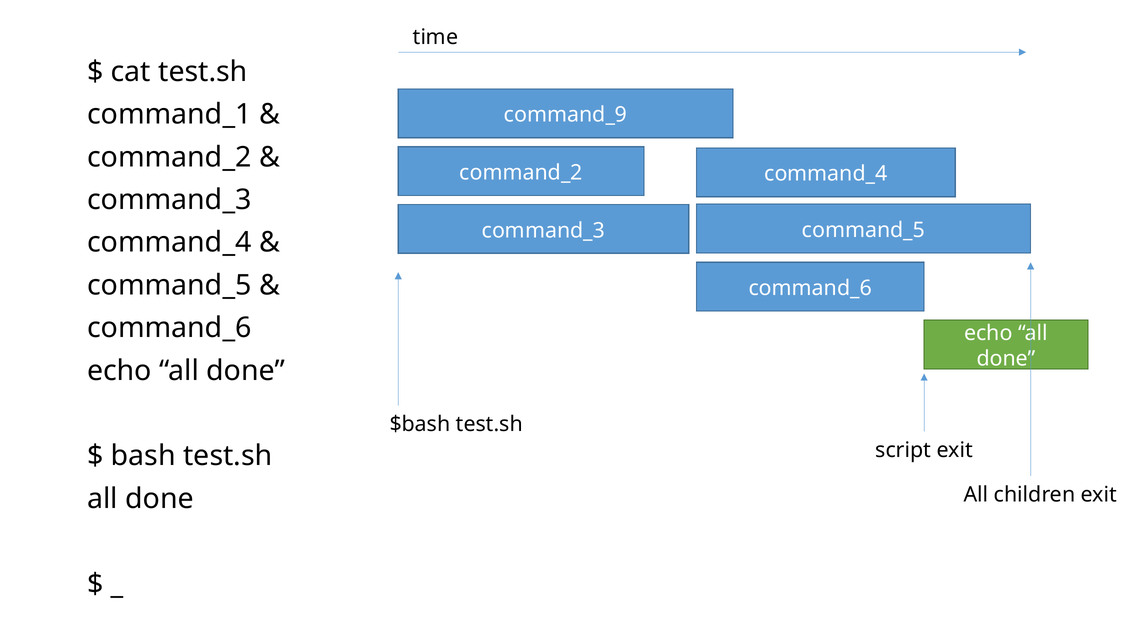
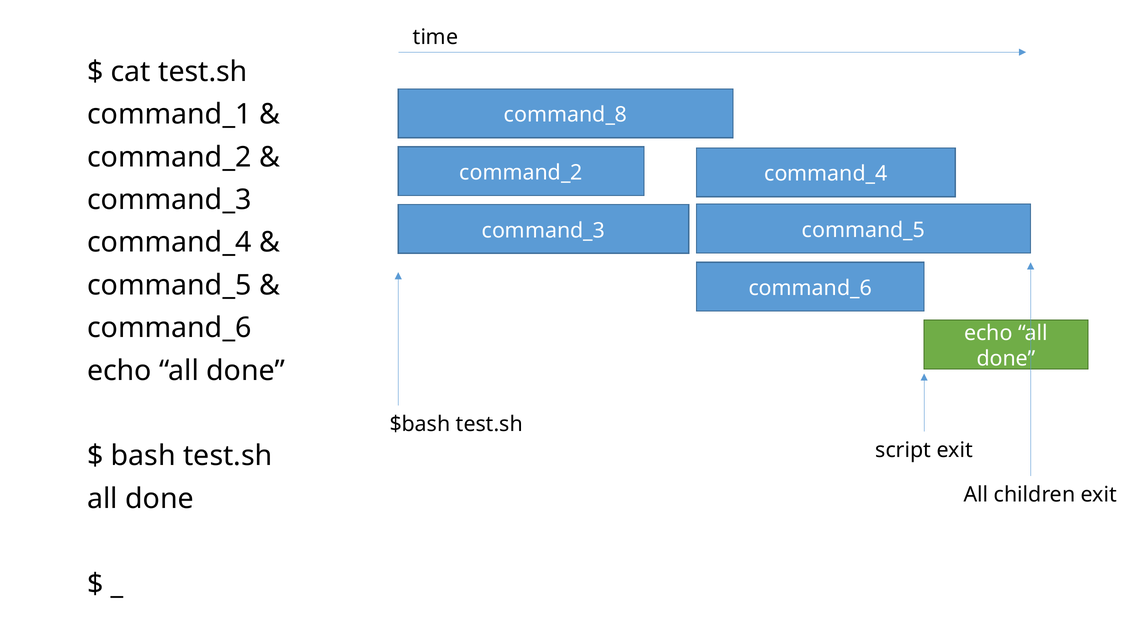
command_9: command_9 -> command_8 (566, 115)
